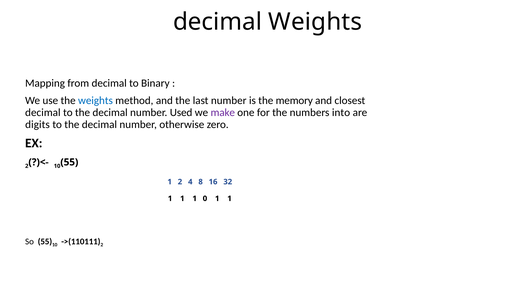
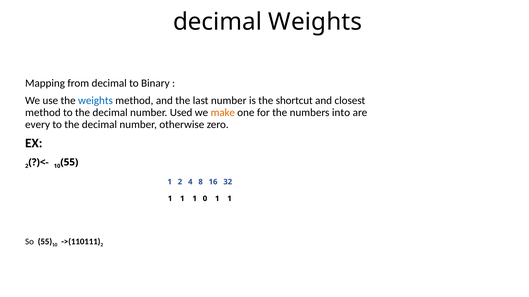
memory: memory -> shortcut (294, 101)
decimal: decimal -> method (43, 113)
make colour: purple -> orange (223, 113)
digits: digits -> every (38, 125)
